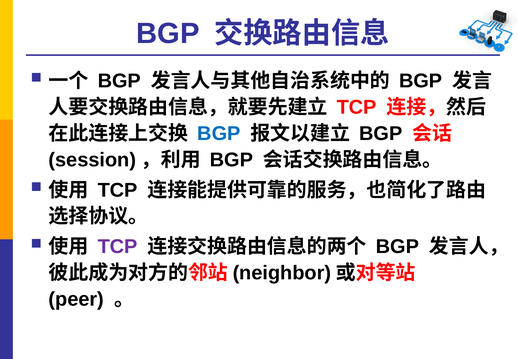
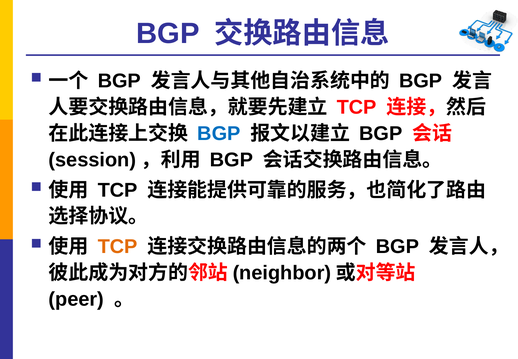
TCP colour: purple -> orange (118, 246)
